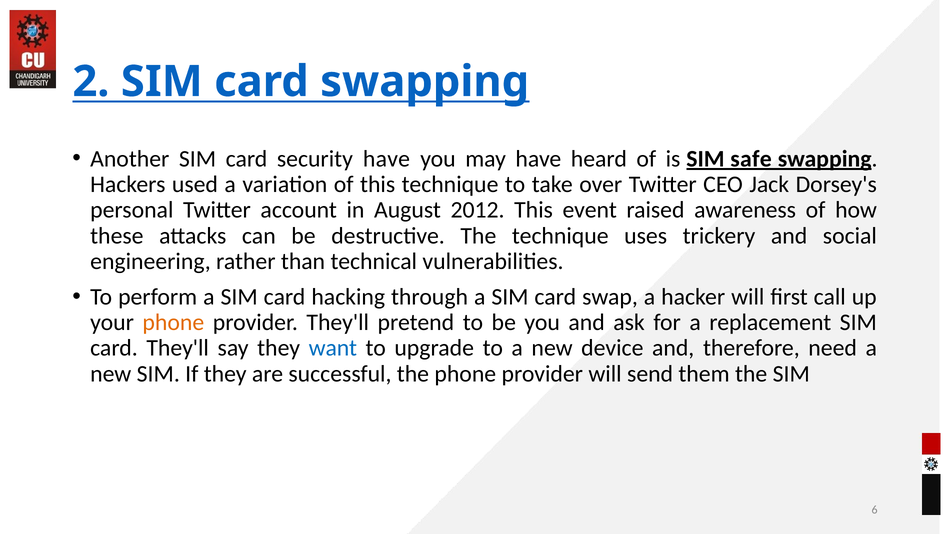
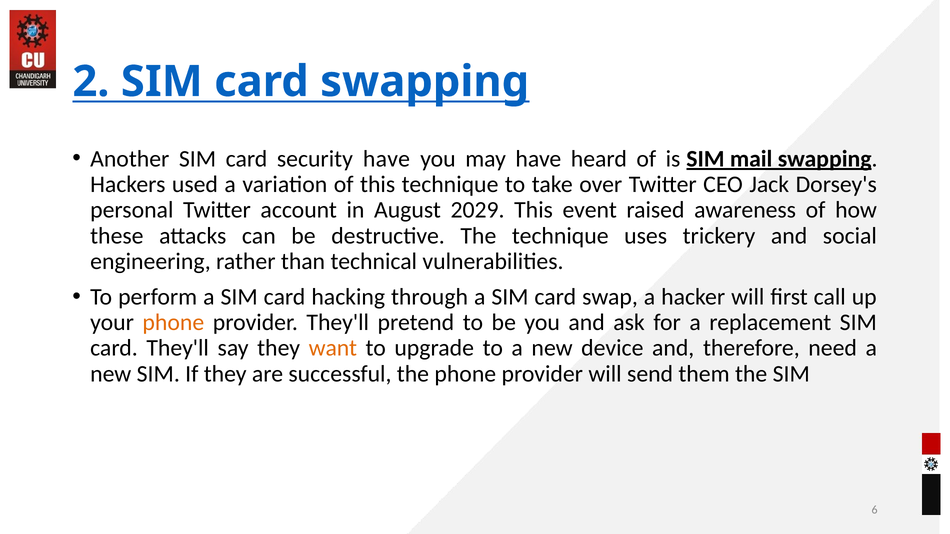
safe: safe -> mail (751, 159)
2012: 2012 -> 2029 (478, 210)
want colour: blue -> orange (333, 348)
